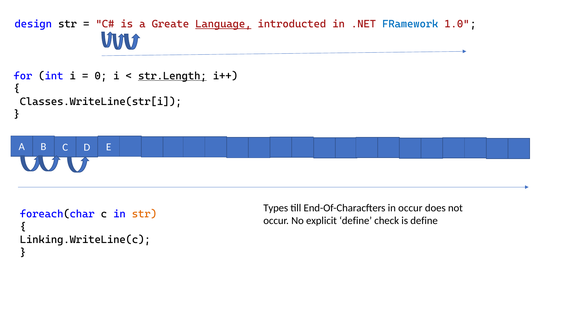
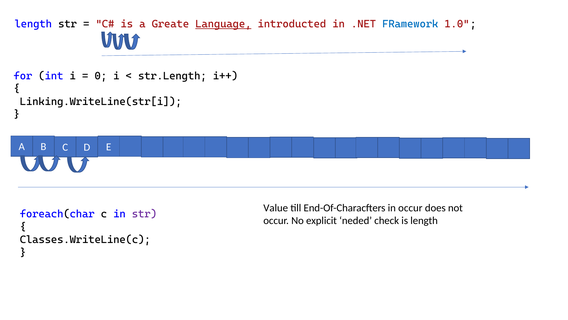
design: design -> length (33, 24)
str.Length underline: present -> none (172, 76)
Classes.WriteLine(str[i: Classes.WriteLine(str[i -> Linking.WriteLine(str[i (101, 101)
Types: Types -> Value (276, 208)
str colour: orange -> purple (144, 214)
explicit define: define -> neded (356, 220)
is define: define -> length (424, 220)
Linking.WriteLine(c: Linking.WriteLine(c -> Classes.WriteLine(c (85, 239)
